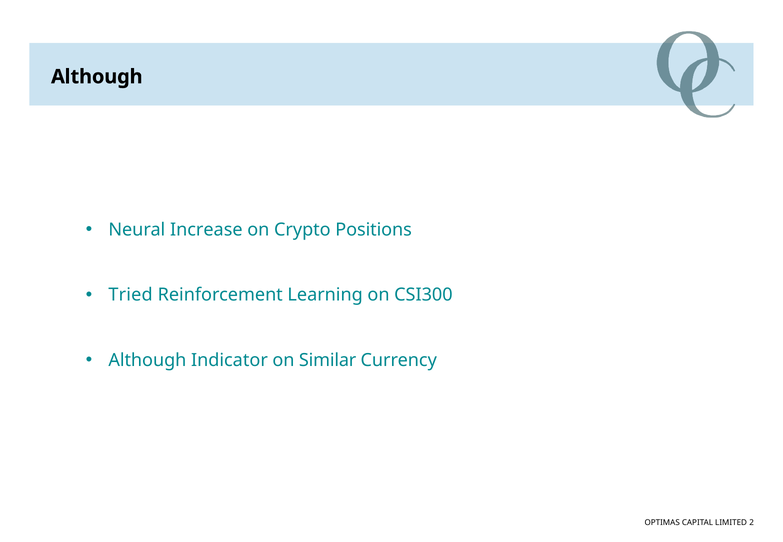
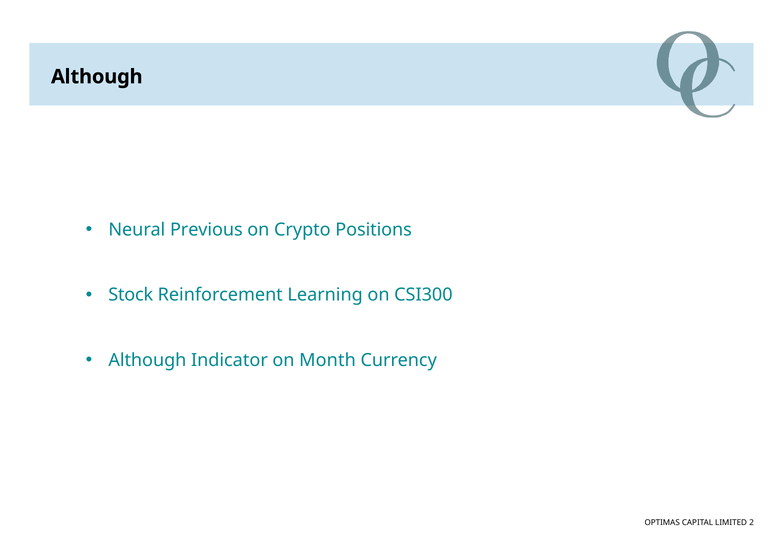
Increase: Increase -> Previous (206, 230)
Tried: Tried -> Stock (131, 295)
Similar: Similar -> Month (328, 360)
